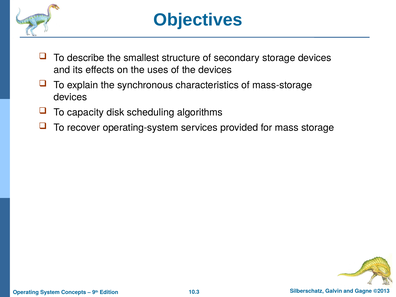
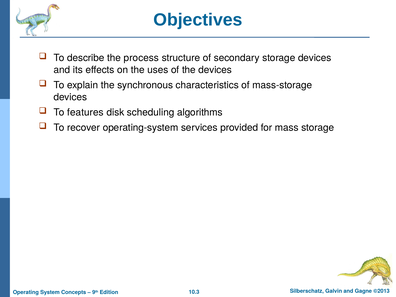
smallest: smallest -> process (141, 58)
capacity: capacity -> features (85, 112)
